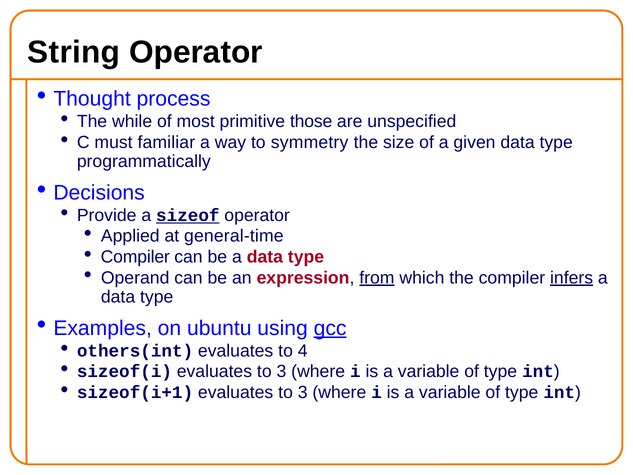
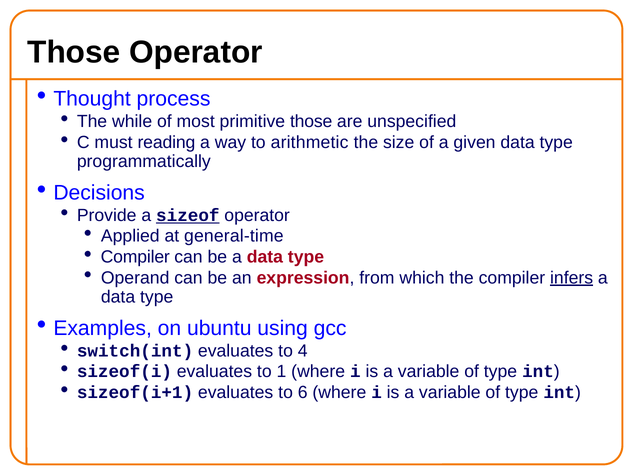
String: String -> Those (74, 52)
familiar: familiar -> reading (166, 142)
symmetry: symmetry -> arithmetic (310, 142)
from underline: present -> none (377, 278)
gcc underline: present -> none (330, 328)
others(int: others(int -> switch(int (135, 351)
sizeof(i evaluates to 3: 3 -> 1 (281, 371)
sizeof(i+1 evaluates to 3: 3 -> 6 (303, 392)
